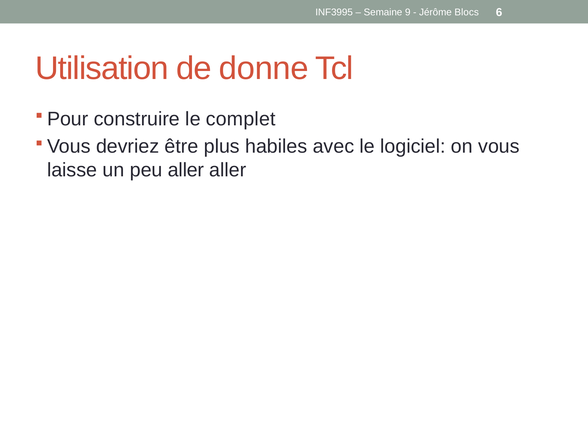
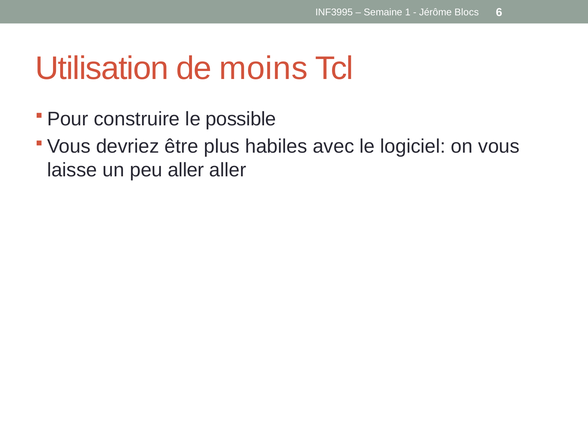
9: 9 -> 1 (408, 12)
donne: donne -> moins (263, 68)
complet: complet -> possible (241, 119)
